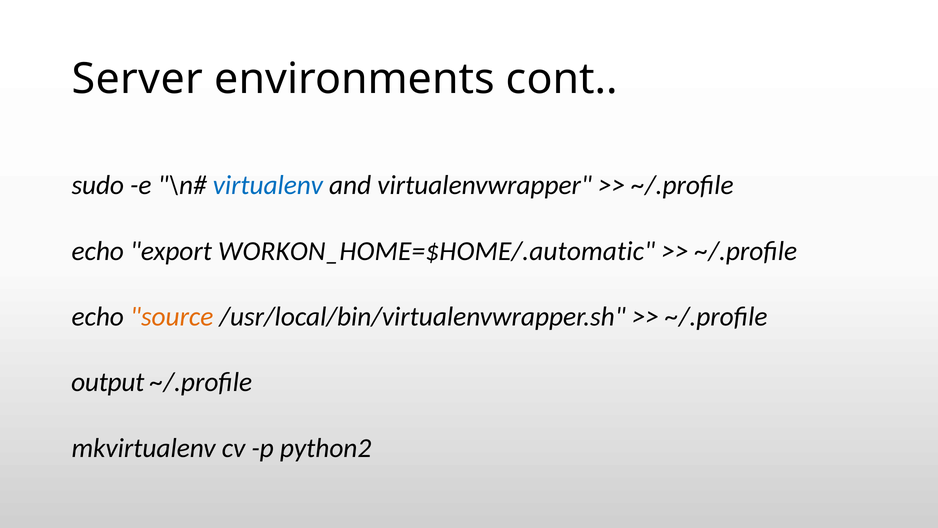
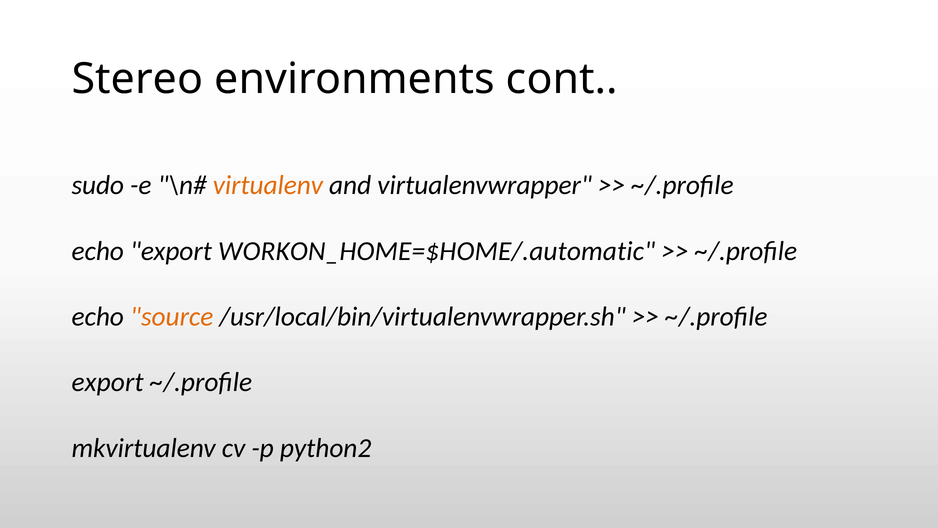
Server: Server -> Stereo (137, 79)
virtualenv colour: blue -> orange (268, 185)
output: output -> export (108, 382)
